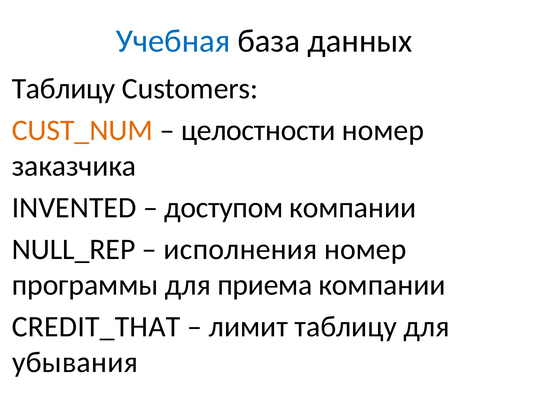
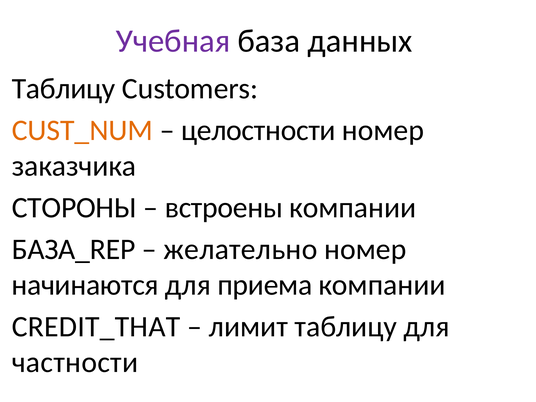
Учебная colour: blue -> purple (173, 41)
INVENTED: INVENTED -> СТОРОНЫ (74, 208)
доступом: доступом -> встроены (224, 208)
NULL_REP: NULL_REP -> БАЗА_REP (74, 249)
исполнения: исполнения -> желательно (241, 249)
программы: программы -> начинаются (85, 285)
убывания: убывания -> частности (75, 362)
